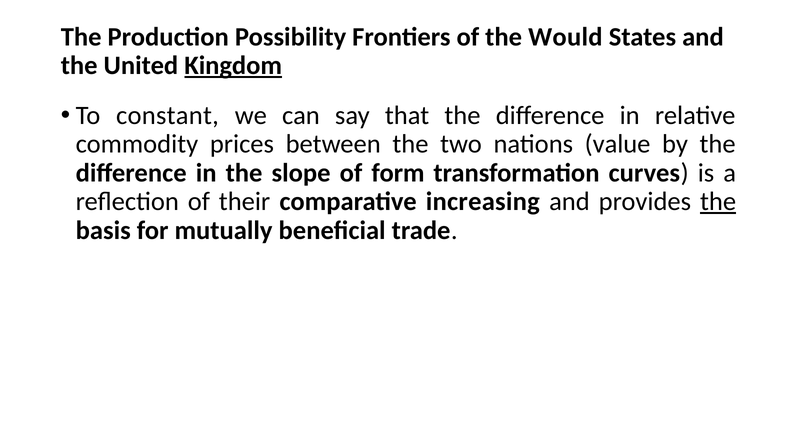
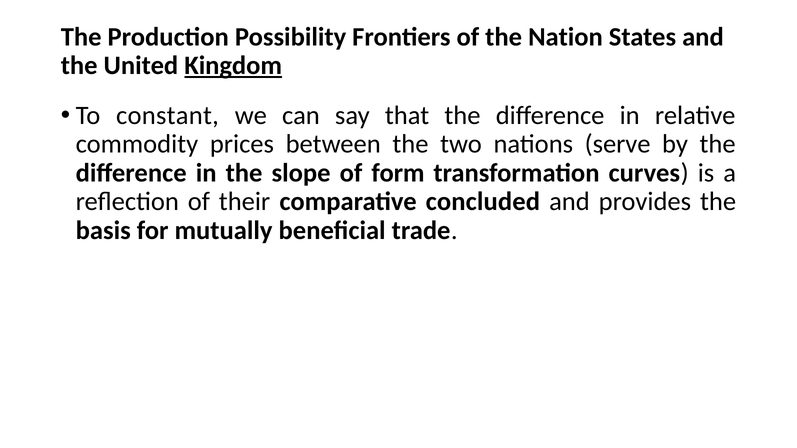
Would: Would -> Nation (565, 37)
value: value -> serve (618, 144)
increasing: increasing -> concluded (483, 202)
the underline: present -> none (718, 202)
